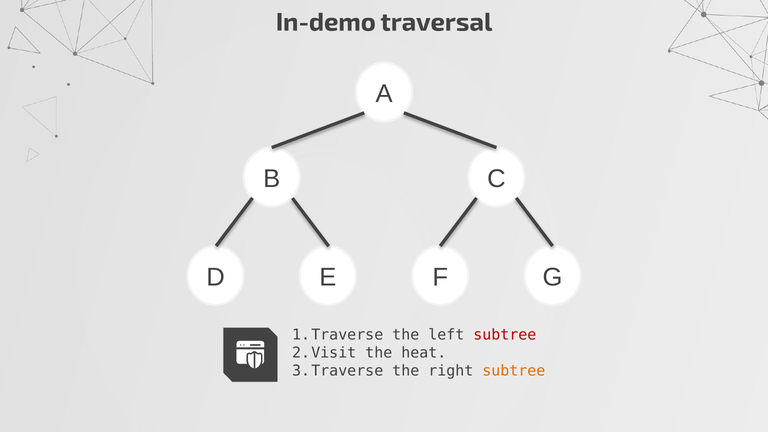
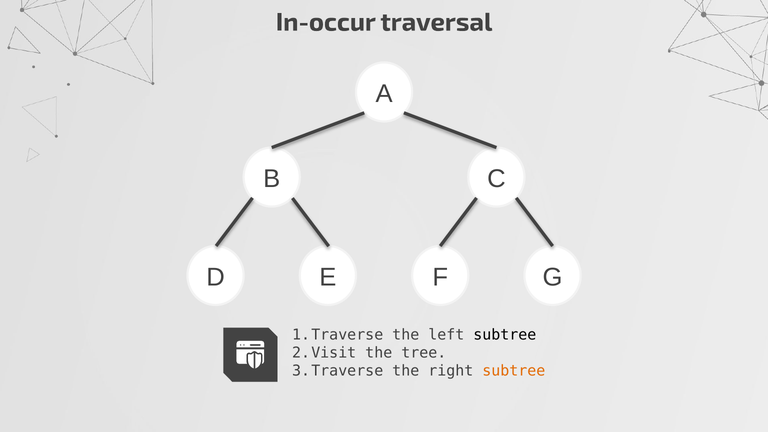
In-demo: In-demo -> In-occur (326, 22)
subtree colour: red -> black (505, 335)
heat: heat -> tree (424, 353)
